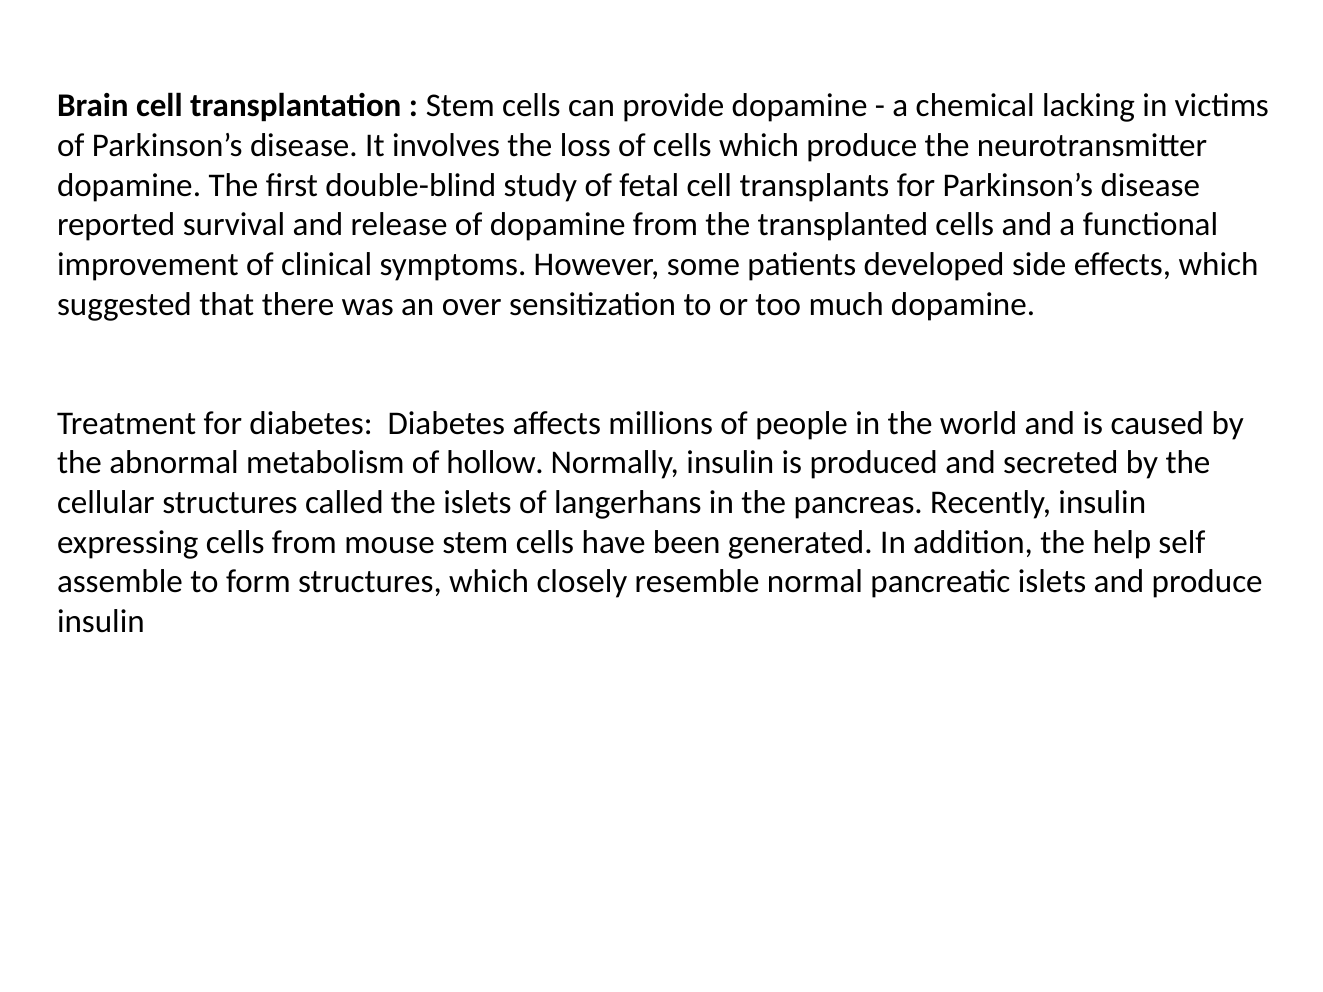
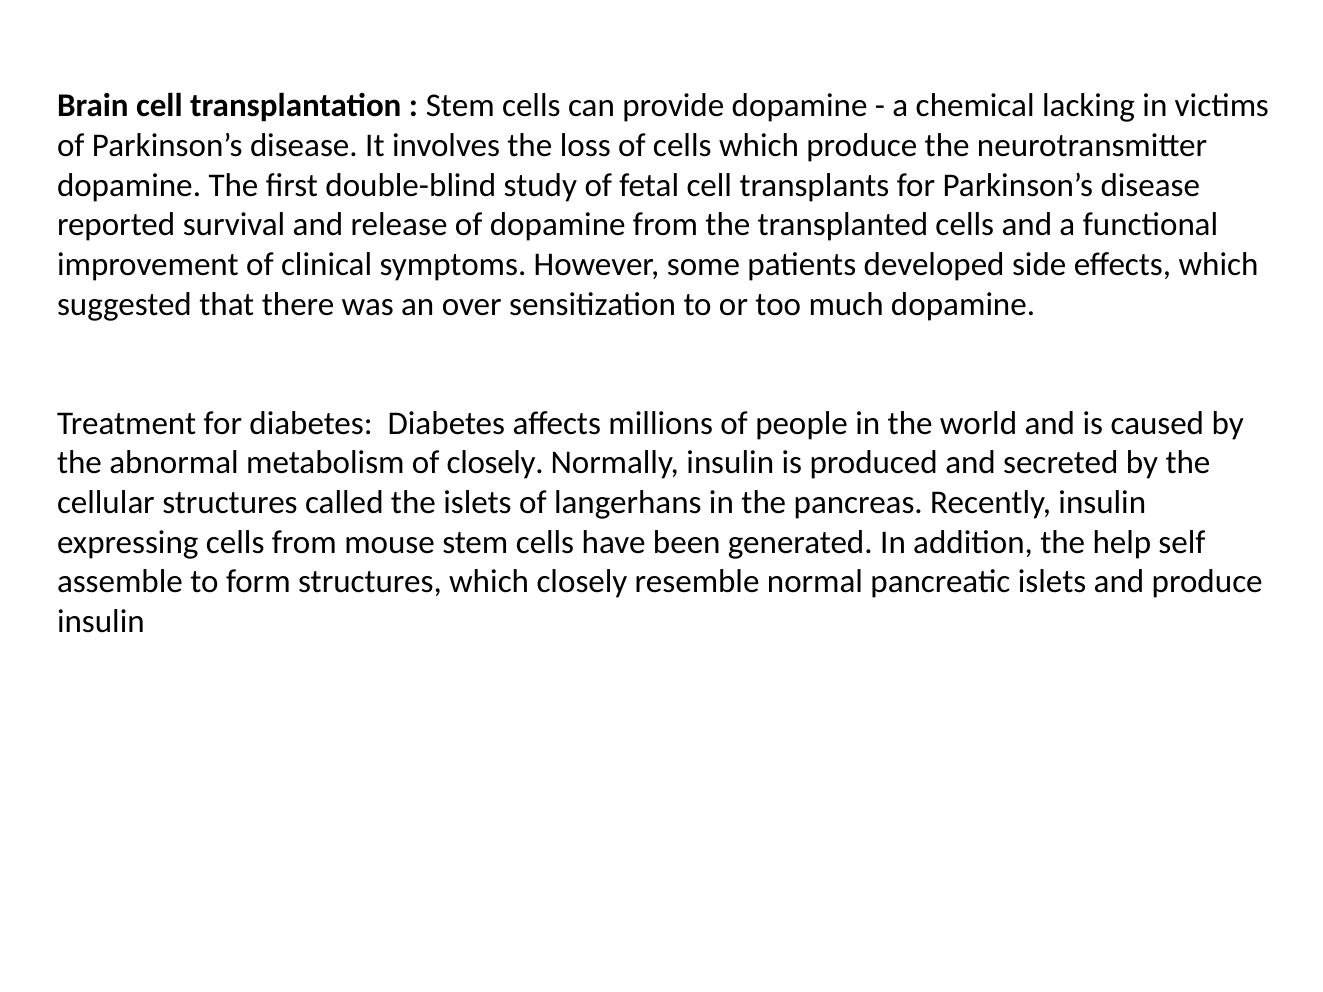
of hollow: hollow -> closely (495, 463)
